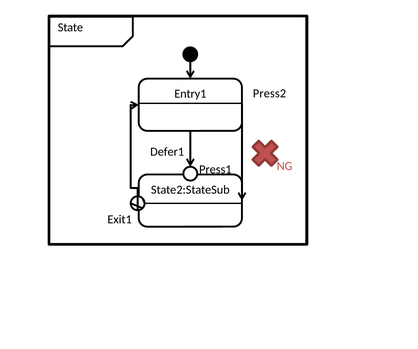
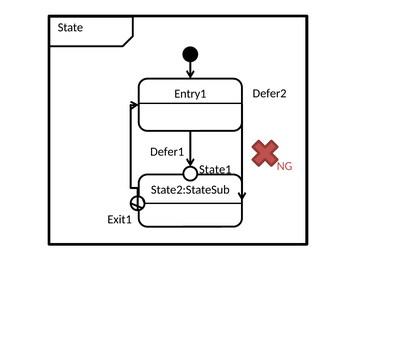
Press2: Press2 -> Defer2 (270, 93)
Press1: Press1 -> State1 (215, 169)
